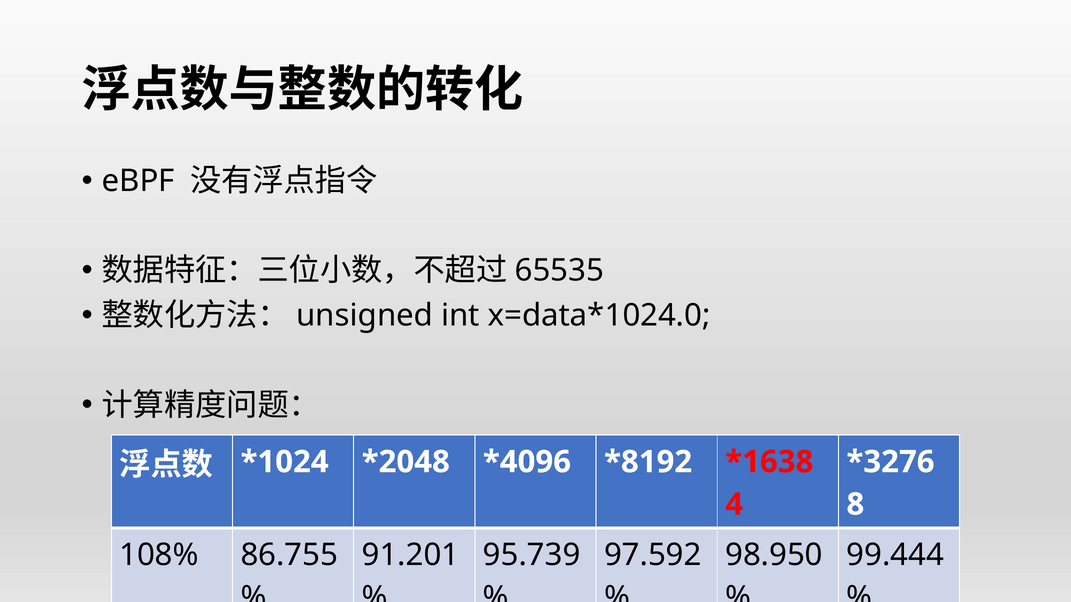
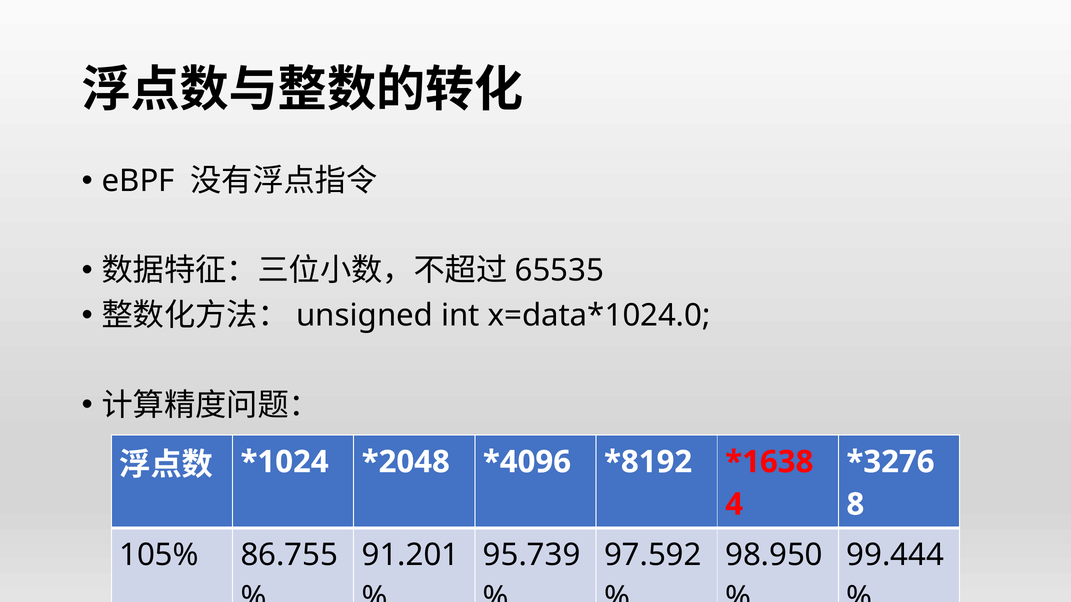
108%: 108% -> 105% (159, 555)
